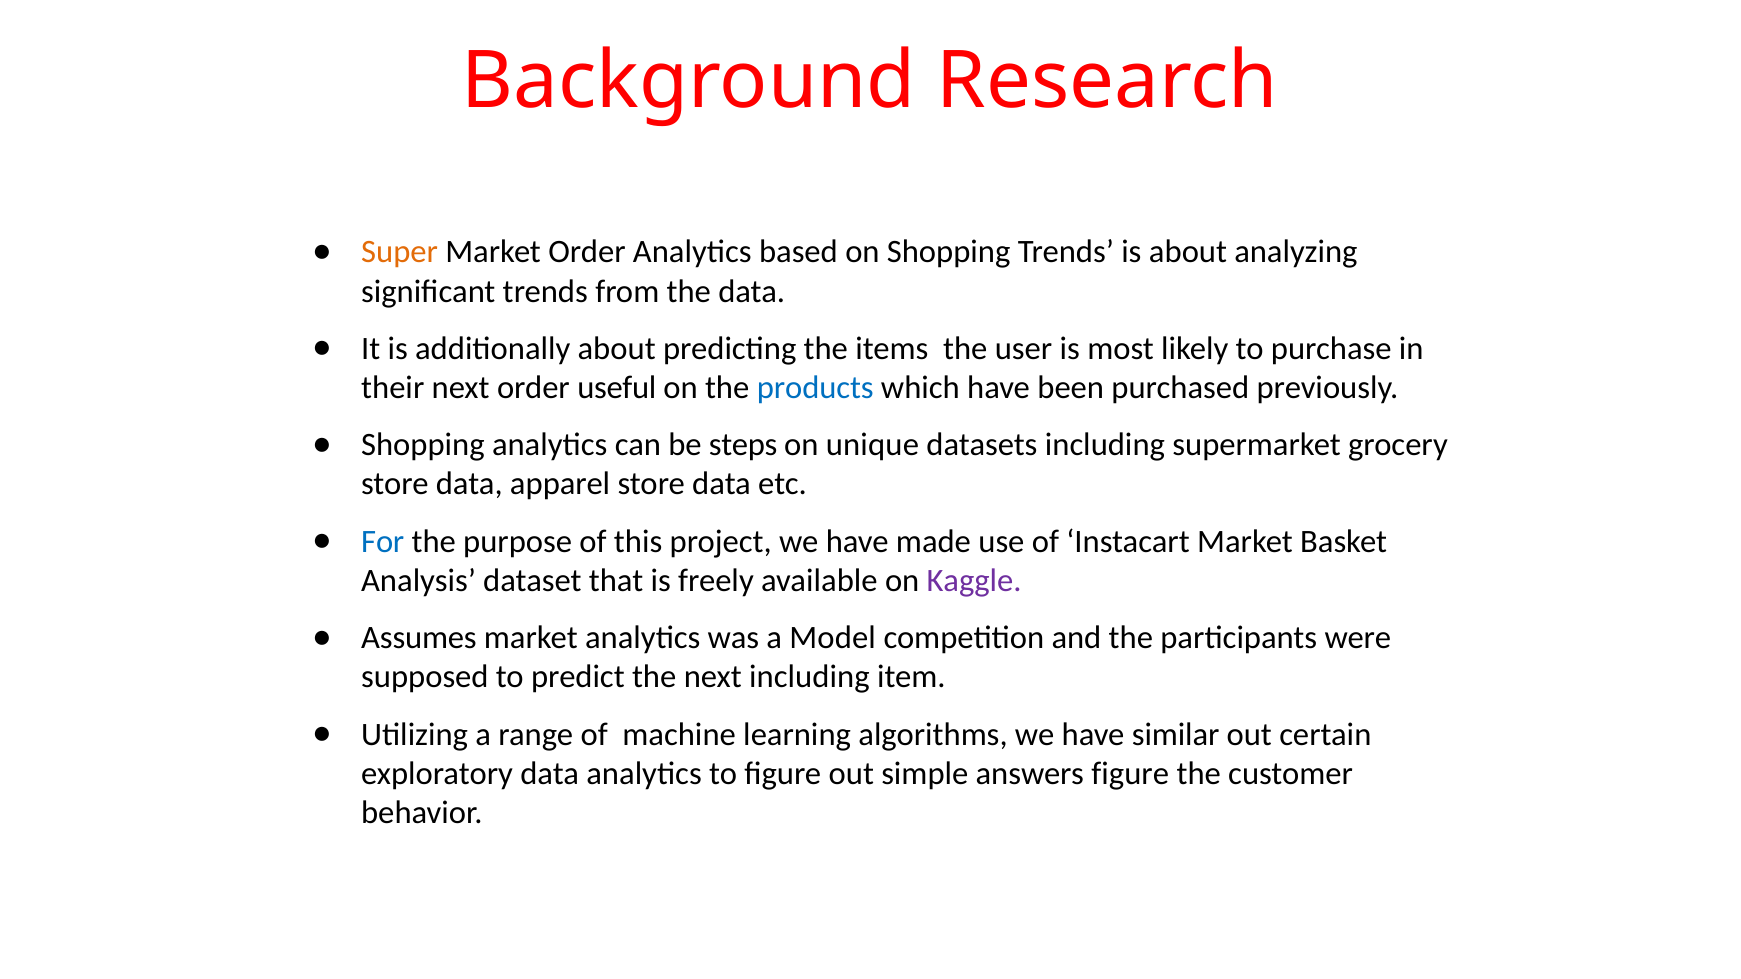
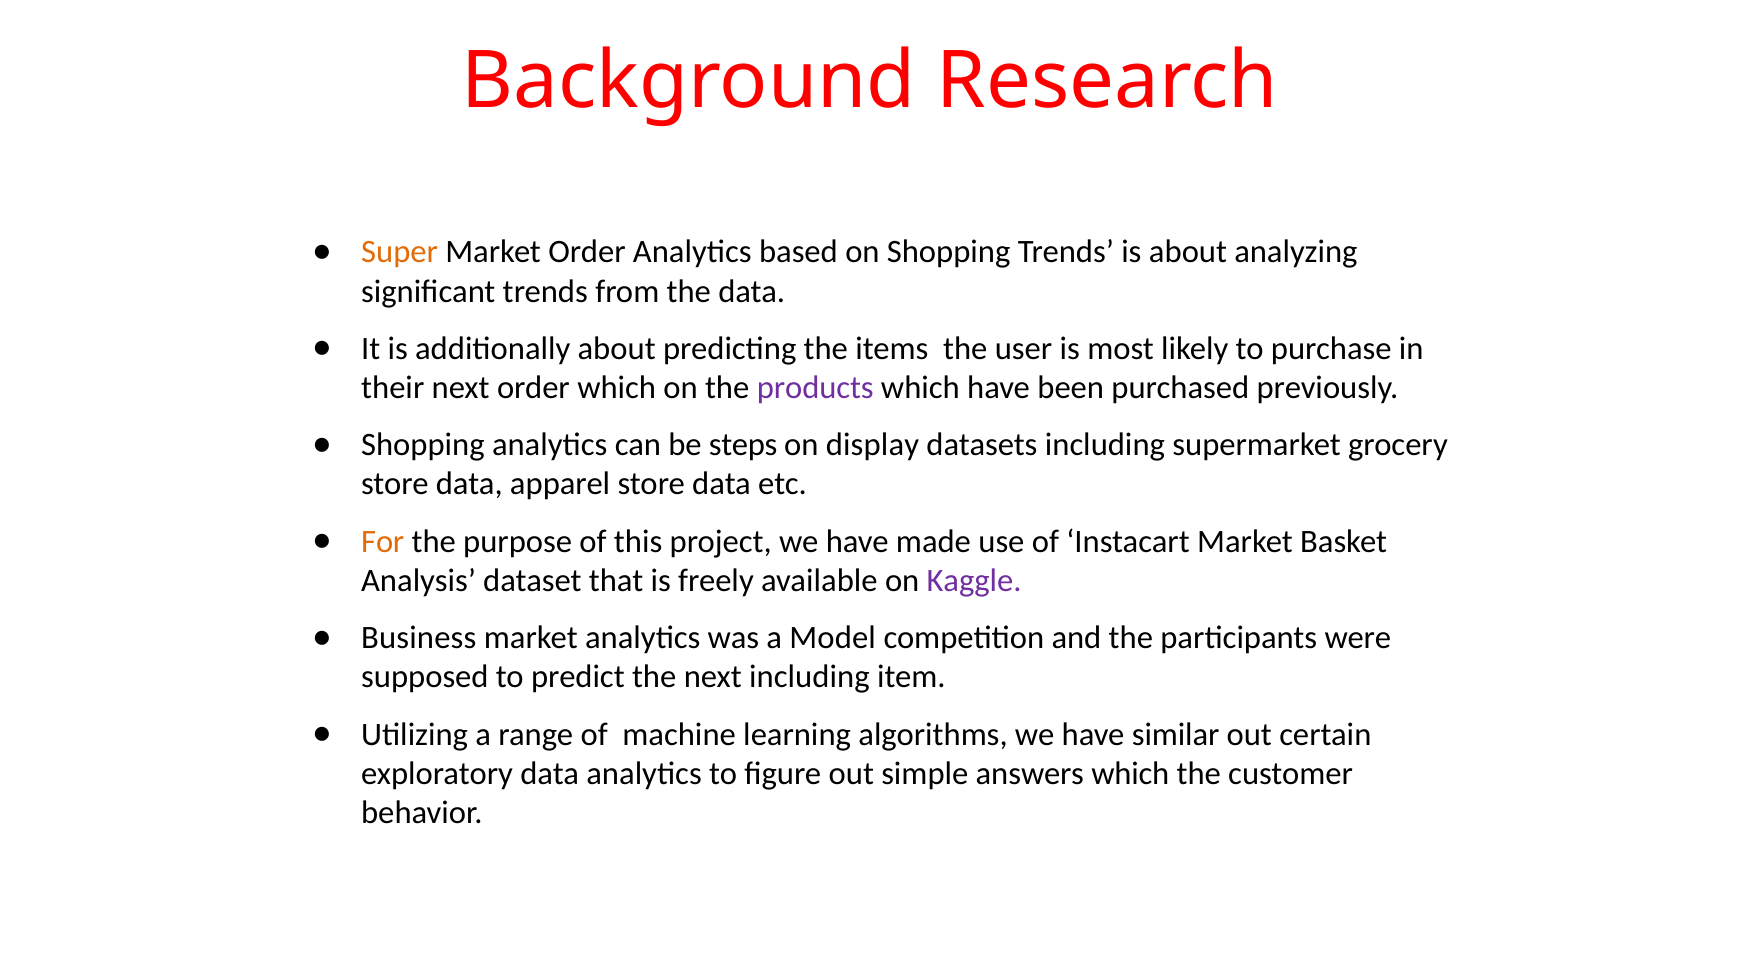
order useful: useful -> which (617, 388)
products colour: blue -> purple (815, 388)
unique: unique -> display (872, 445)
For colour: blue -> orange (383, 542)
Assumes: Assumes -> Business (419, 638)
answers figure: figure -> which (1130, 774)
